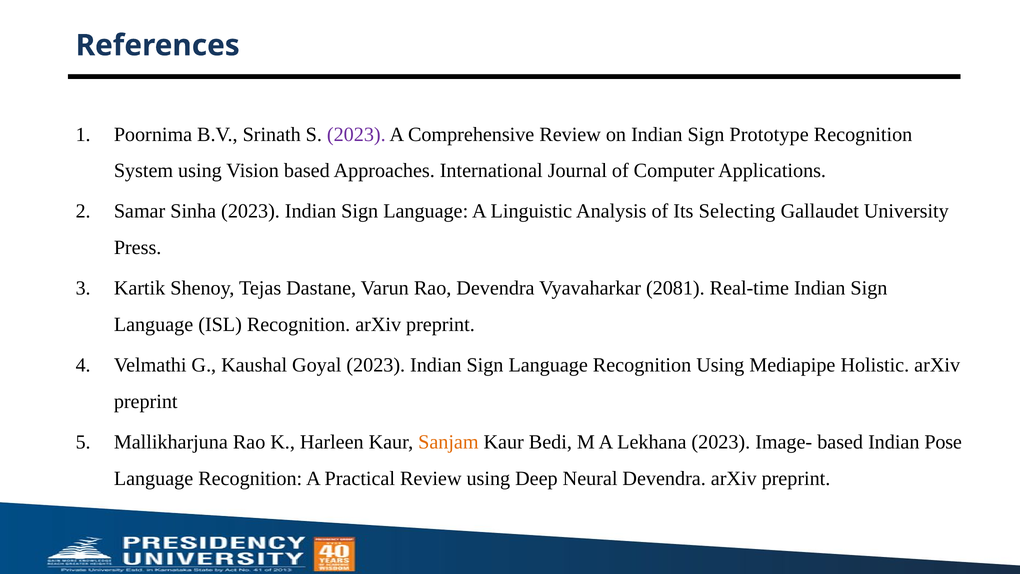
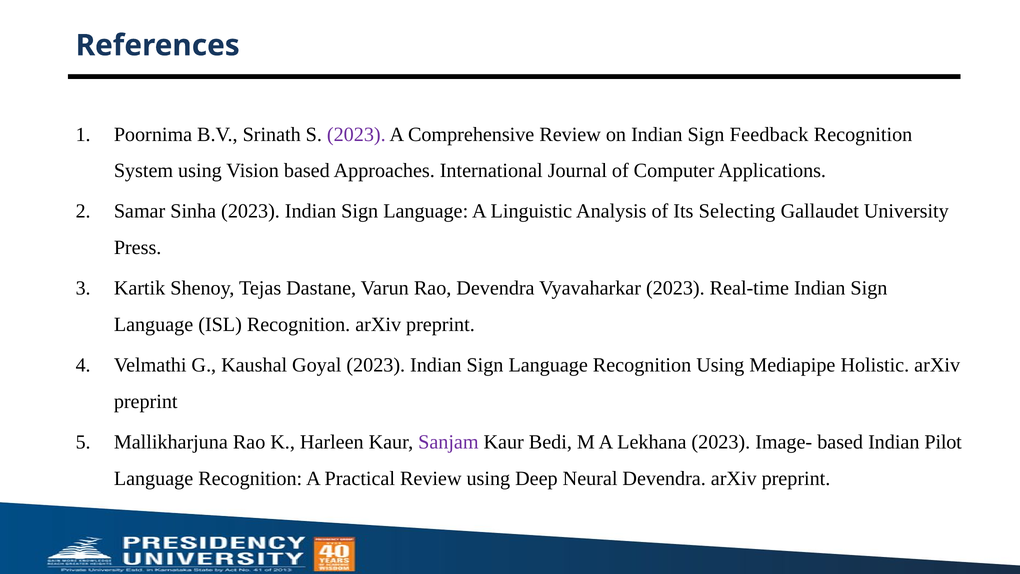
Prototype: Prototype -> Feedback (769, 134)
Vyavaharkar 2081: 2081 -> 2023 (675, 288)
Sanjam colour: orange -> purple (448, 442)
Pose: Pose -> Pilot (943, 442)
